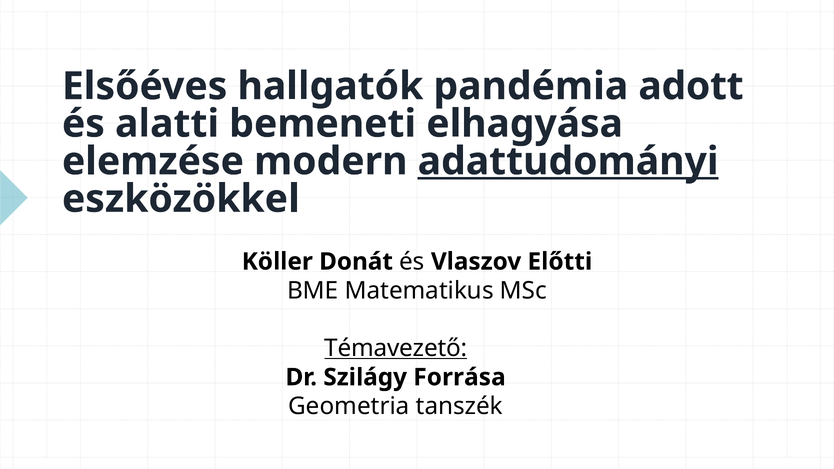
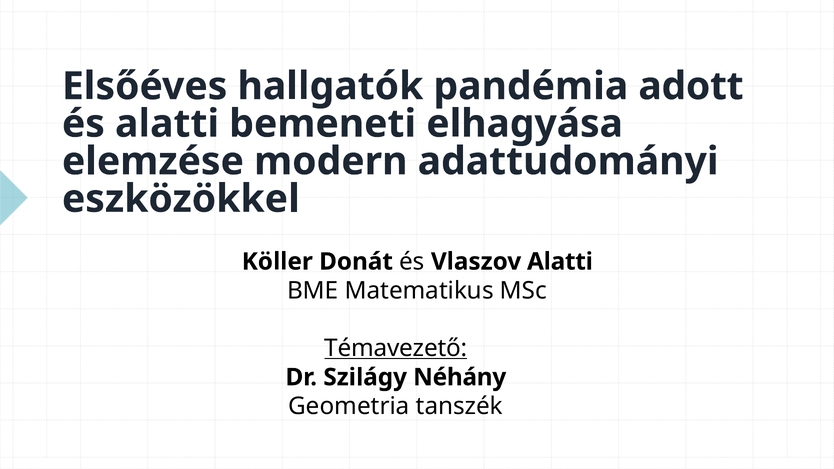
adattudományi underline: present -> none (568, 161)
Vlaszov Előtti: Előtti -> Alatti (560, 262)
Forrása: Forrása -> Néhány (460, 377)
